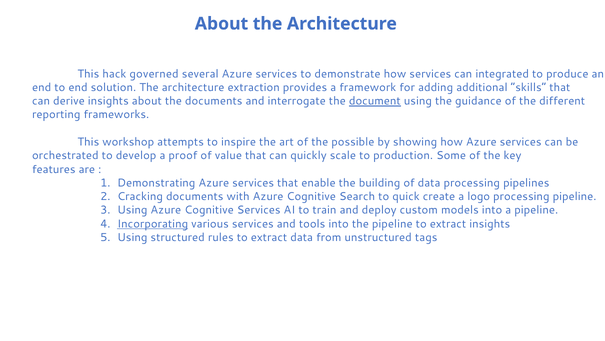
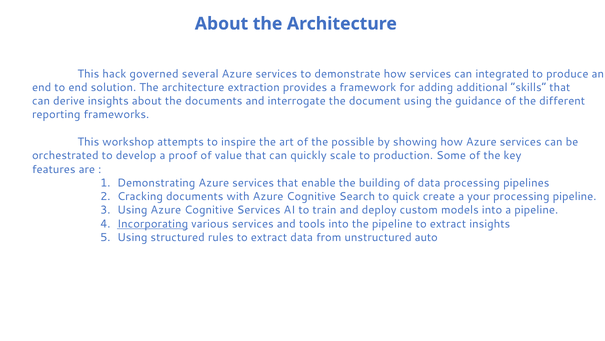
document underline: present -> none (375, 101)
logo: logo -> your (479, 196)
tags: tags -> auto (426, 237)
